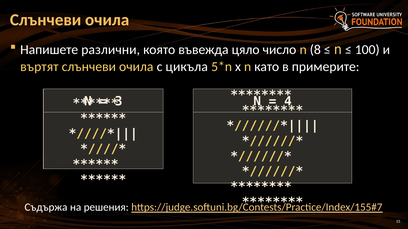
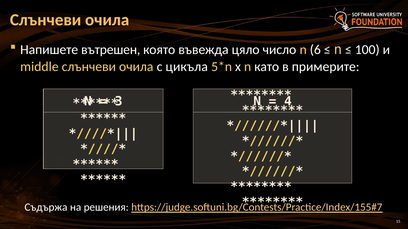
различни: различни -> вътрешен (111, 50)
8: 8 -> 6 (315, 50)
въртят: въртят -> middle (39, 67)
